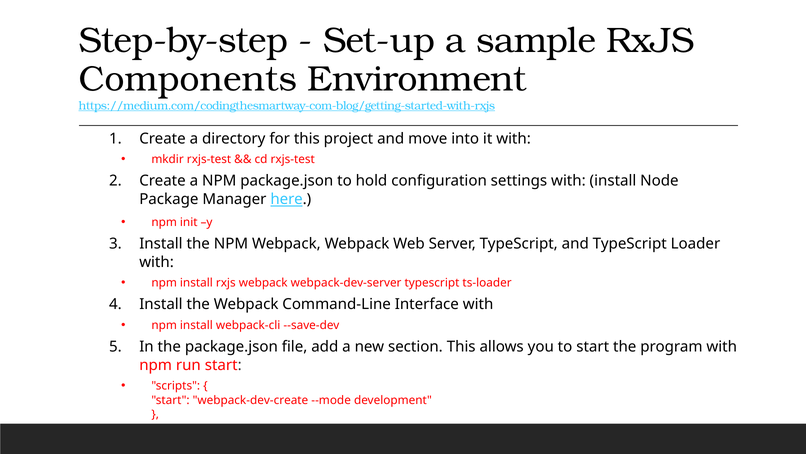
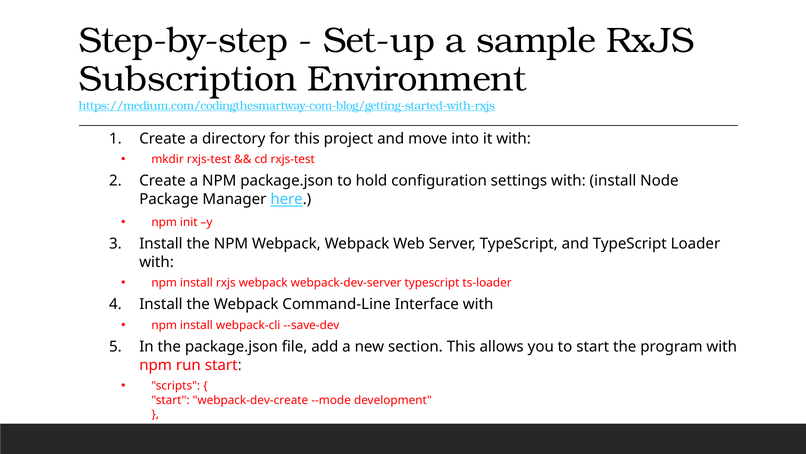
Components: Components -> Subscription (188, 79)
